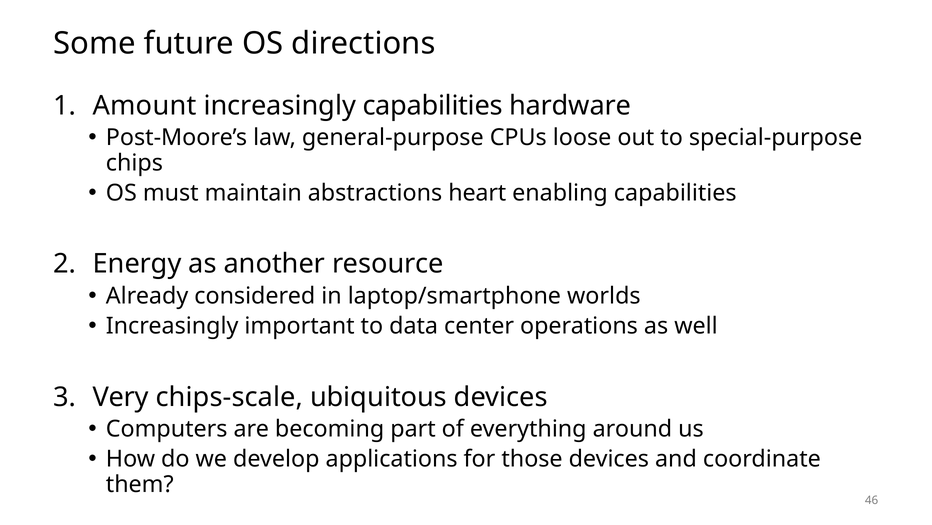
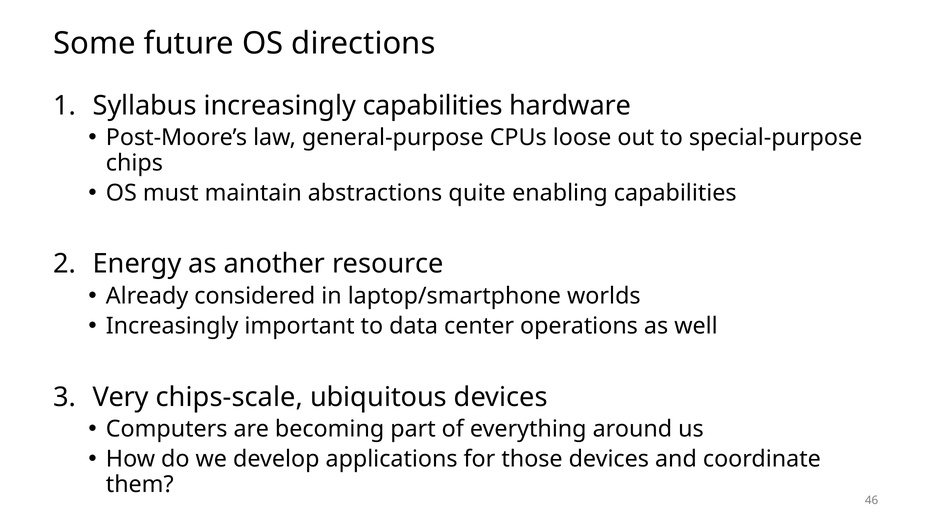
Amount: Amount -> Syllabus (145, 105)
heart: heart -> quite (477, 193)
